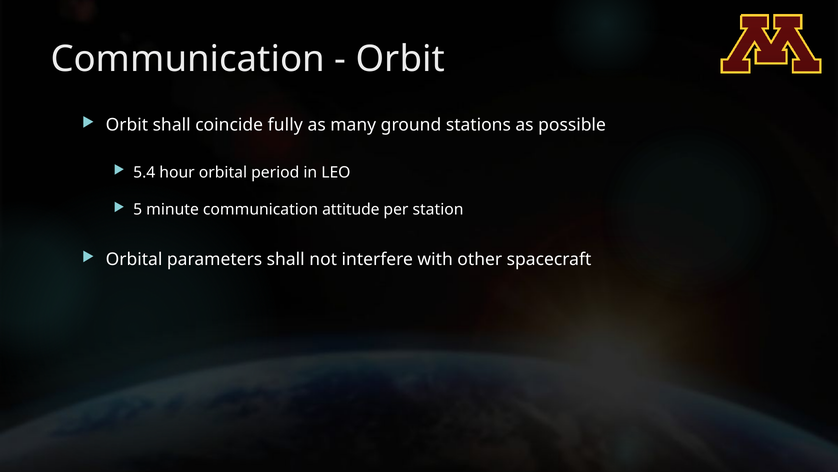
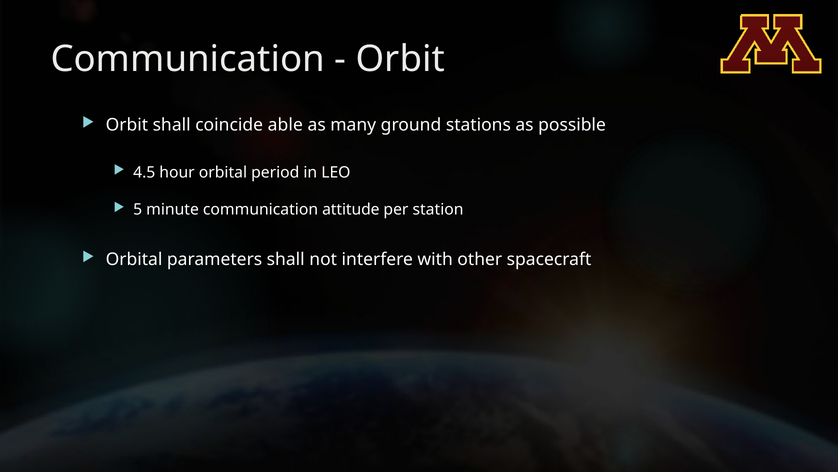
fully: fully -> able (285, 125)
5.4: 5.4 -> 4.5 (144, 172)
